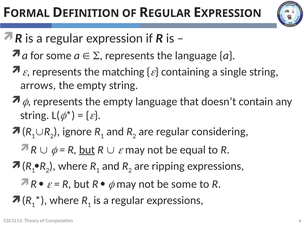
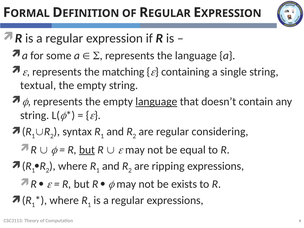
arrows: arrows -> textual (38, 85)
language underline: none -> present (156, 102)
ignore: ignore -> syntax (77, 132)
be some: some -> exists (184, 184)
